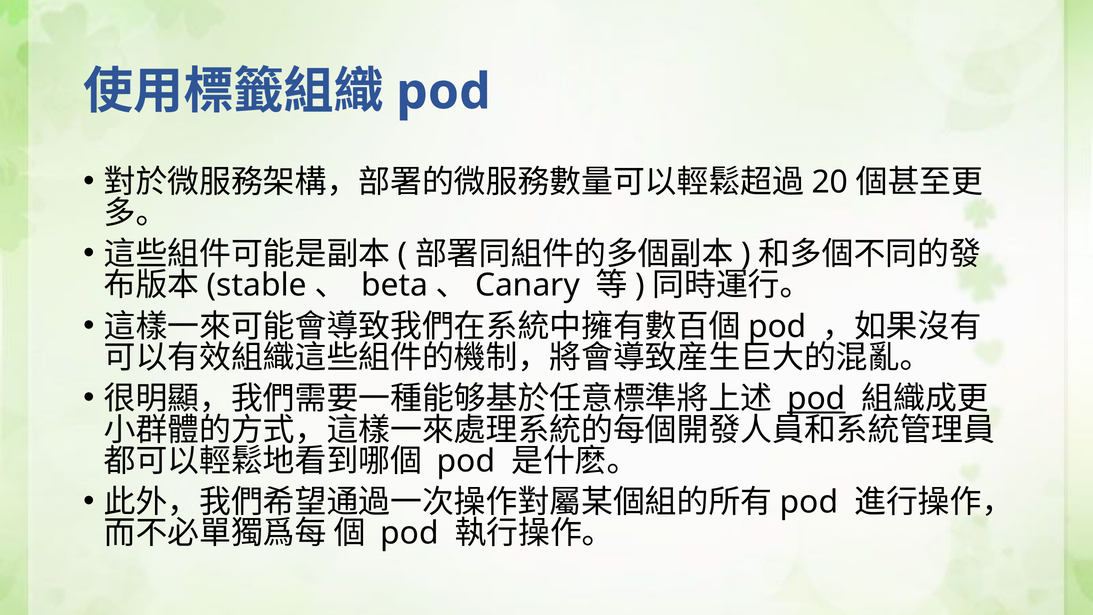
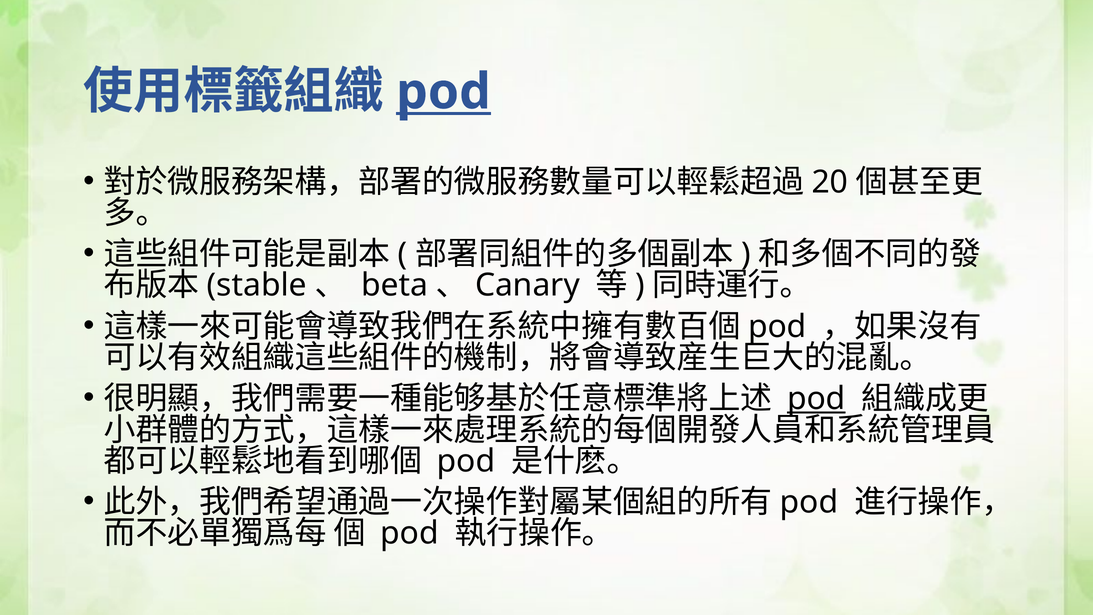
pod underline: none -> present (443, 92)
